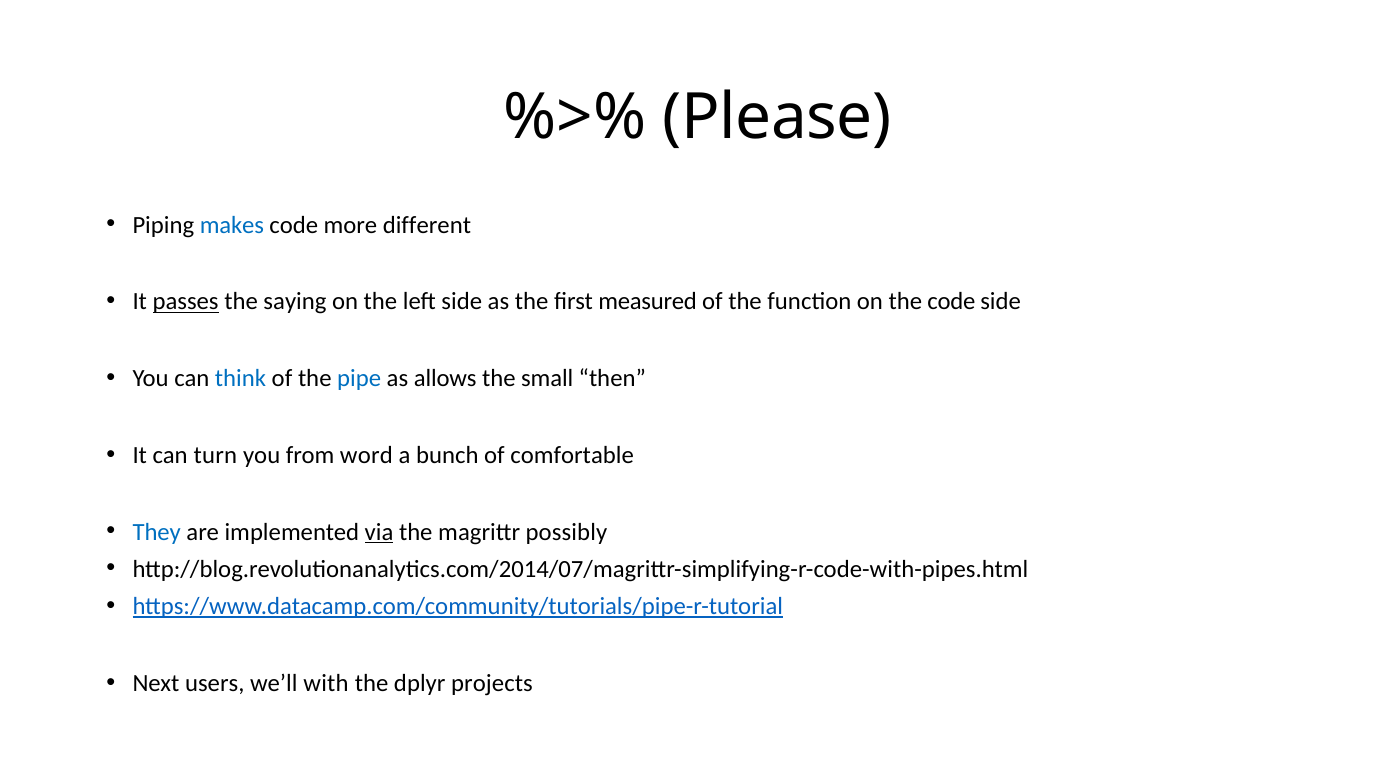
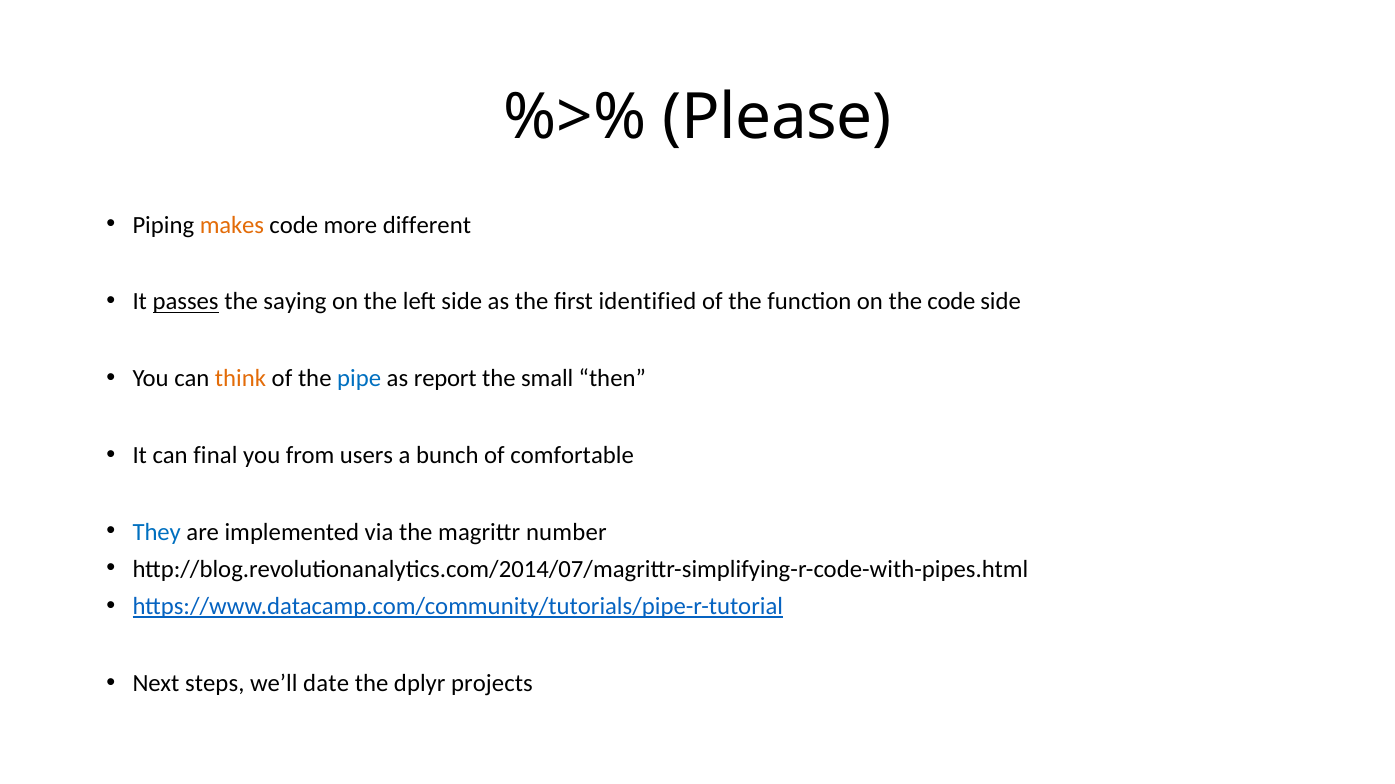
makes colour: blue -> orange (232, 225)
measured: measured -> identified (647, 302)
think colour: blue -> orange (241, 379)
allows: allows -> report (445, 379)
turn: turn -> final (215, 456)
word: word -> users (367, 456)
via underline: present -> none (379, 532)
possibly: possibly -> number (566, 532)
users: users -> steps (215, 684)
with: with -> date (326, 684)
